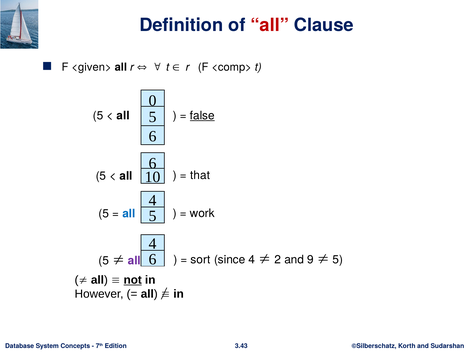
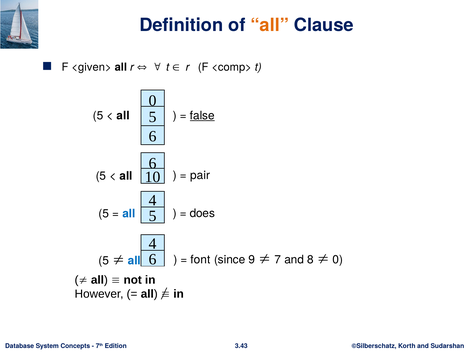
all colour: red -> orange (270, 25)
that: that -> pair (200, 175)
work: work -> does (202, 213)
all colour: purple -> blue (134, 260)
sort: sort -> font (201, 260)
since 4: 4 -> 9 (252, 260)
2: 2 -> 7 (278, 260)
9: 9 -> 8 (310, 260)
5: 5 -> 0 (338, 260)
not underline: present -> none (133, 280)
